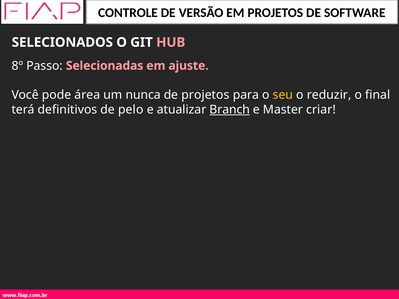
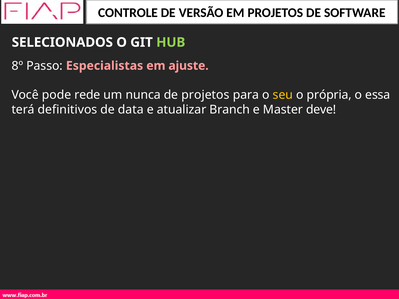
HUB colour: pink -> light green (171, 42)
Selecionadas: Selecionadas -> Especialistas (105, 66)
área: área -> rede (87, 95)
reduzir: reduzir -> própria (329, 95)
final: final -> essa (378, 95)
pelo: pelo -> data (131, 110)
Branch underline: present -> none (230, 110)
criar: criar -> deve (321, 110)
